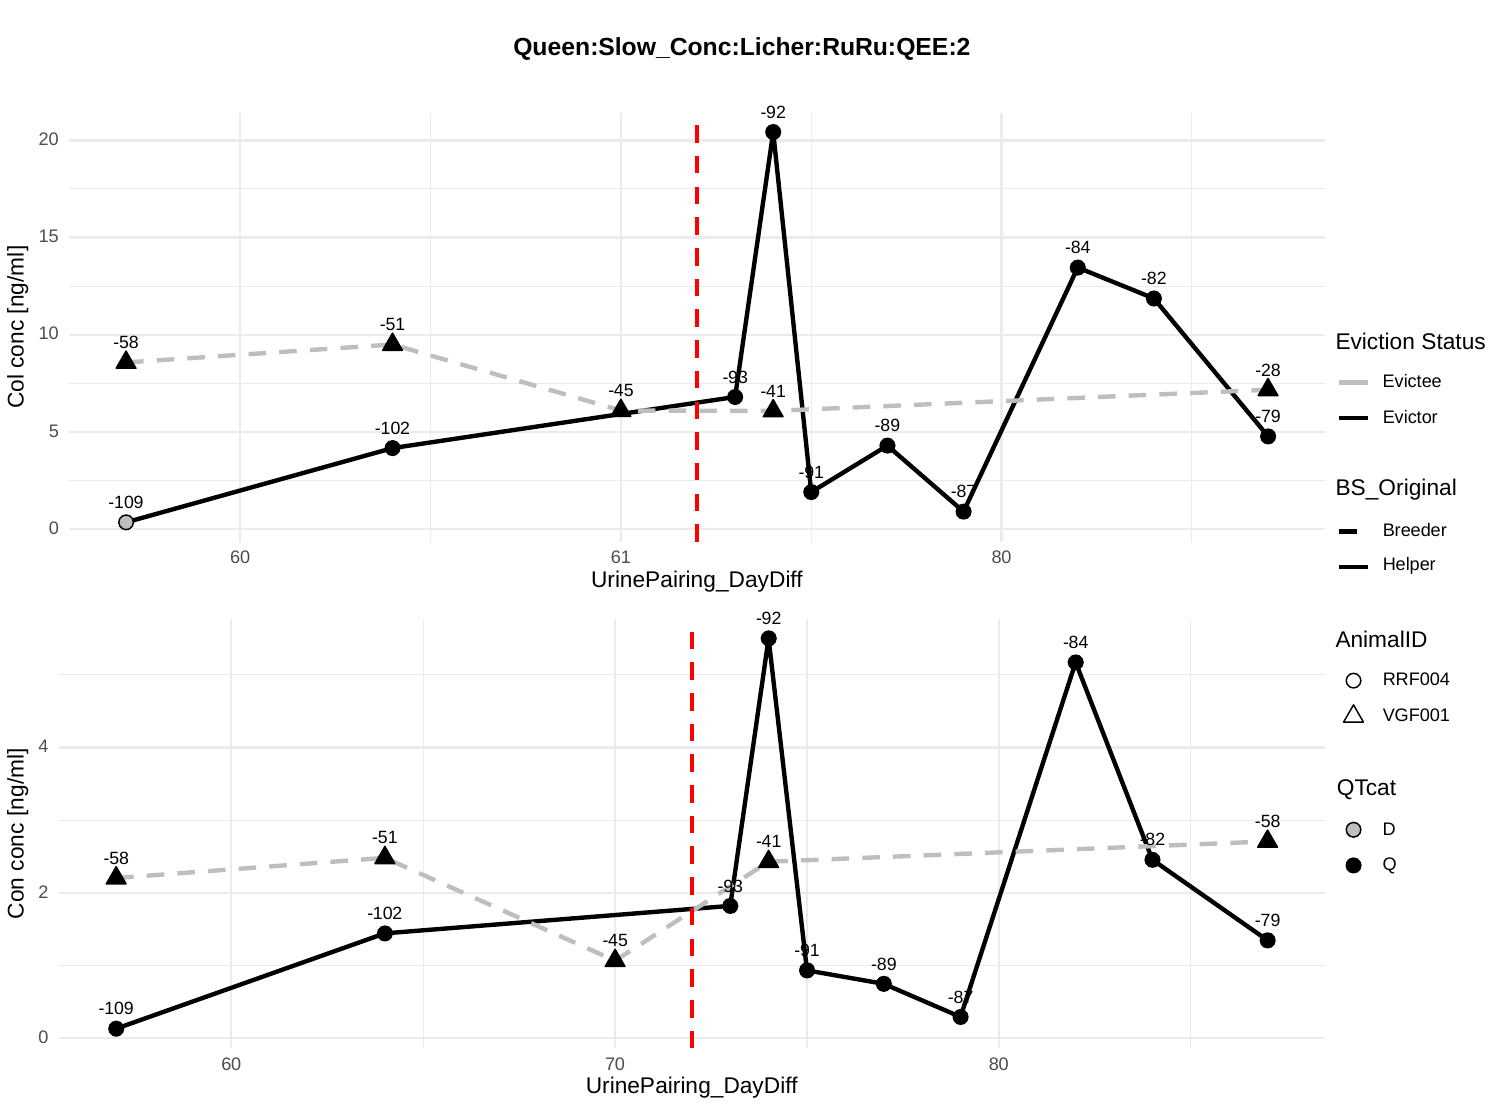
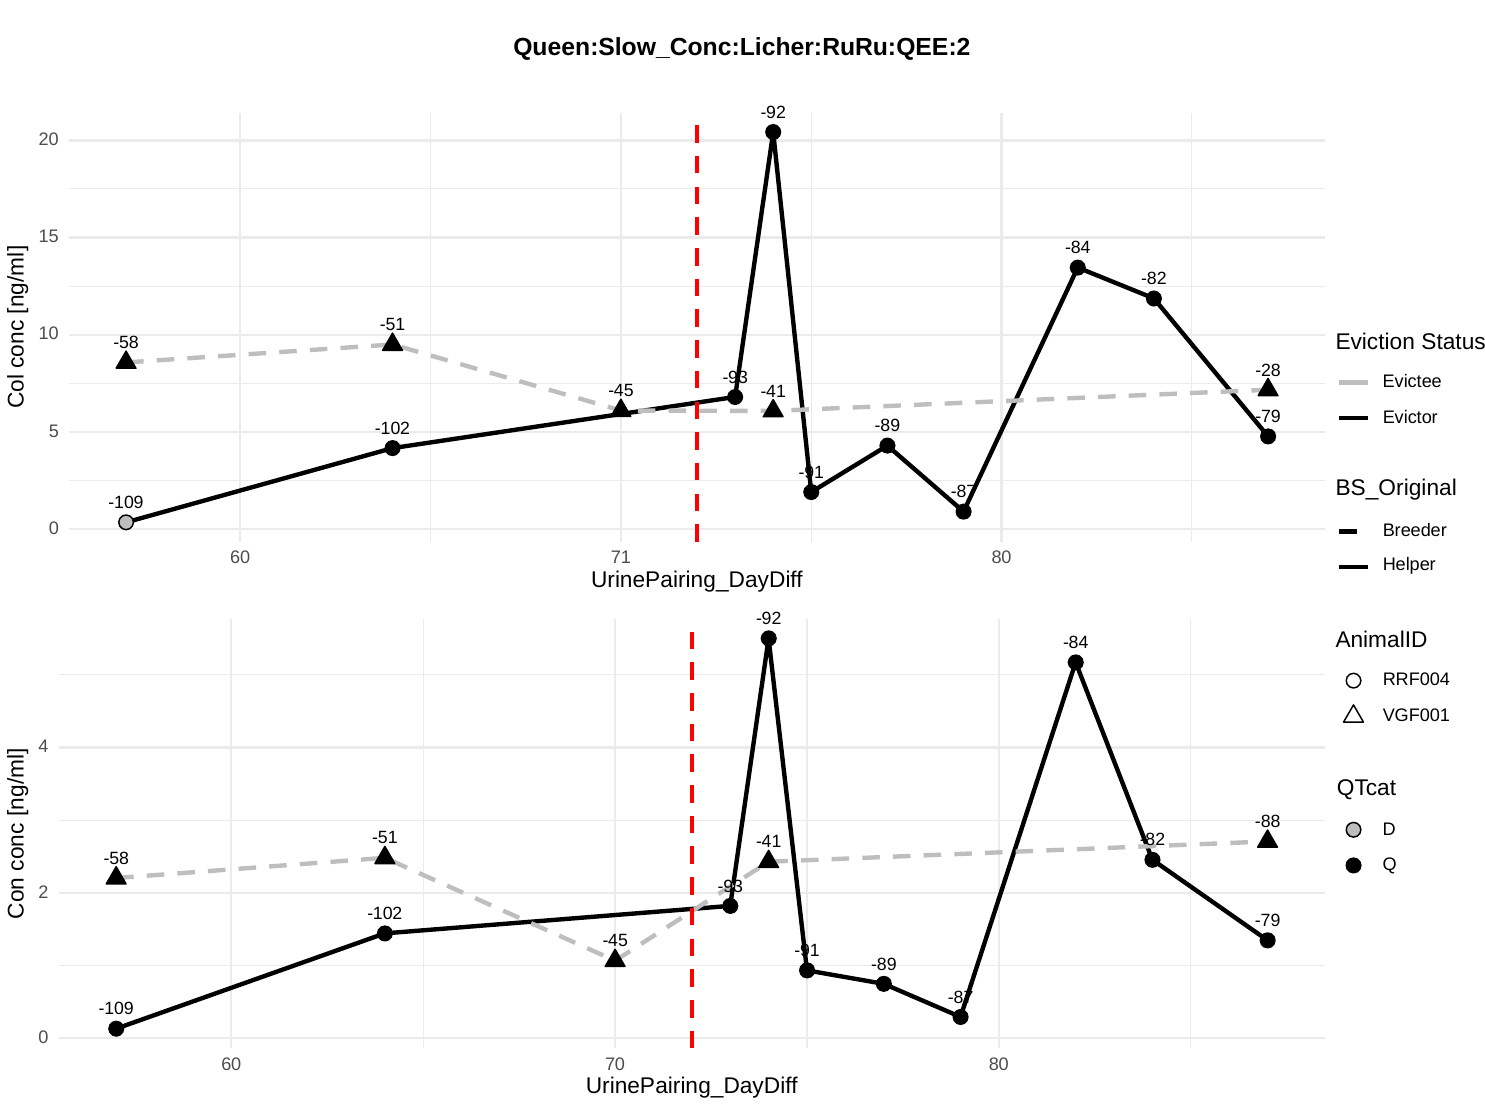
61: 61 -> 71 (621, 558)
-58: -58 -> -88 (1268, 822)
